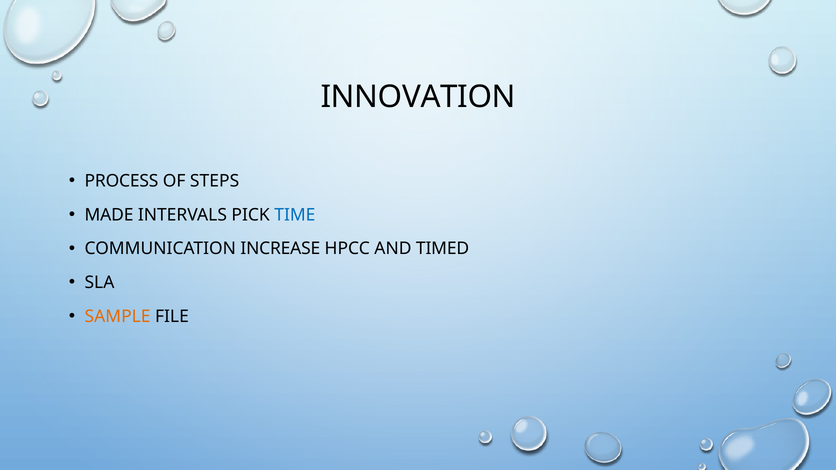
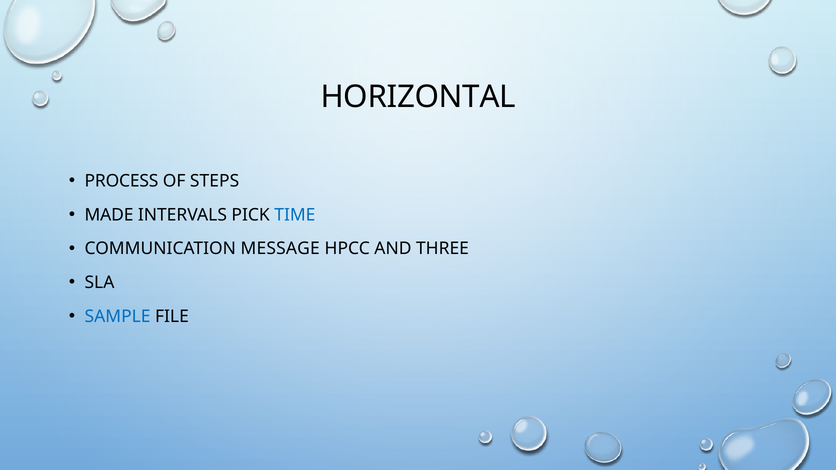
INNOVATION: INNOVATION -> HORIZONTAL (418, 97)
INCREASE: INCREASE -> MESSAGE (280, 249)
TIMED: TIMED -> THREE (442, 249)
SAMPLE colour: orange -> blue (118, 316)
